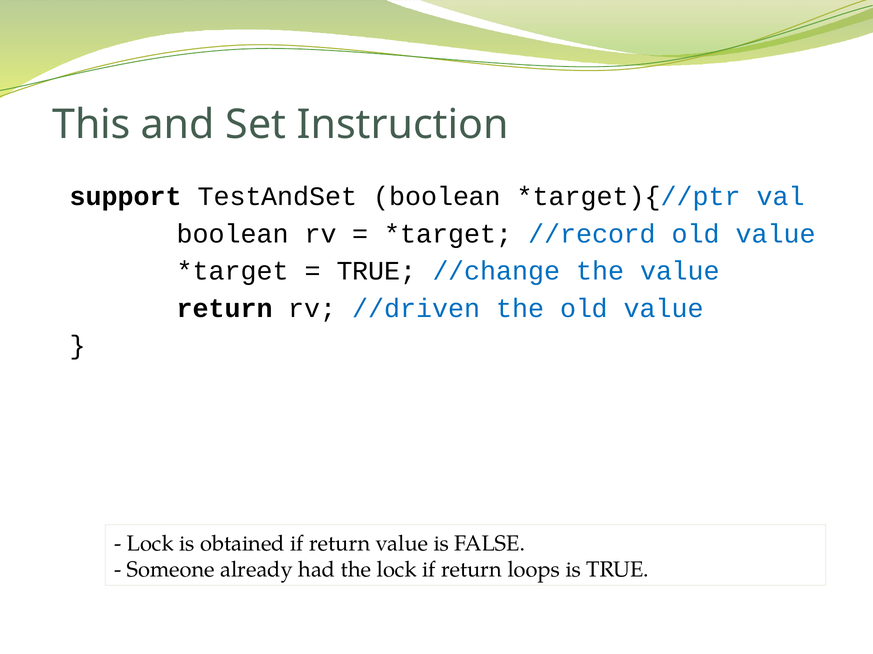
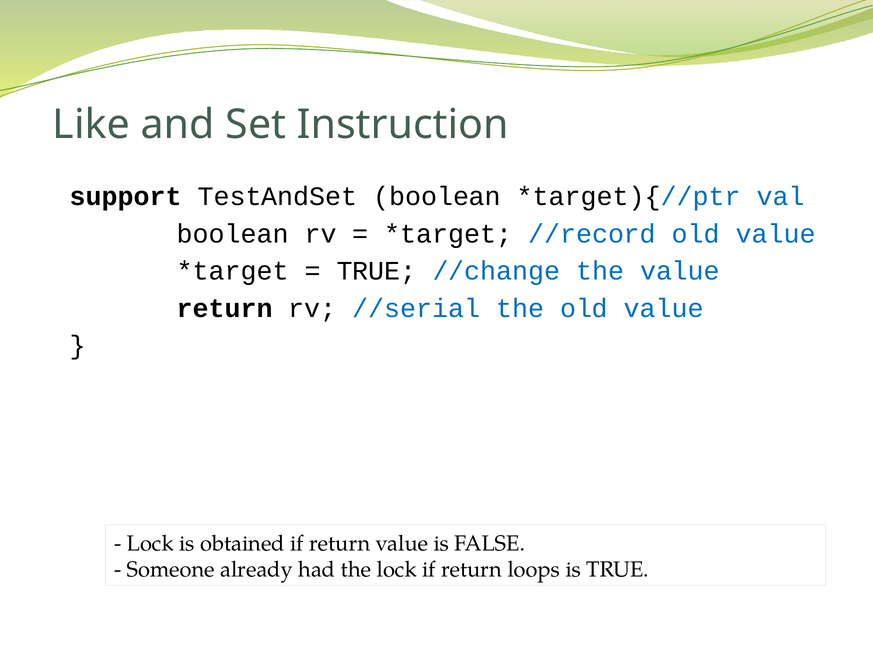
This: This -> Like (91, 125)
//driven: //driven -> //serial (416, 309)
